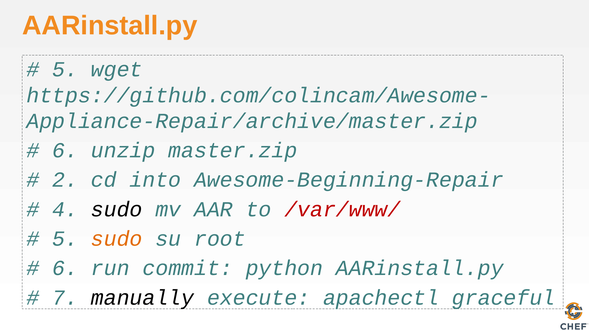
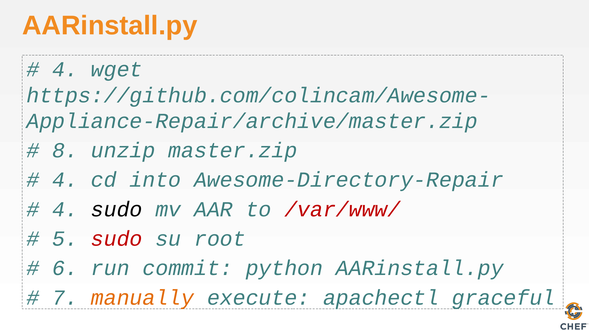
5: 5 -> 4 (65, 70)
6: 6 -> 8 (65, 151)
2: 2 -> 4 (65, 180)
Awesome-Beginning-Repair: Awesome-Beginning-Repair -> Awesome-Directory-Repair (349, 180)
sudo colour: orange -> red (117, 239)
manually colour: black -> orange (143, 298)
